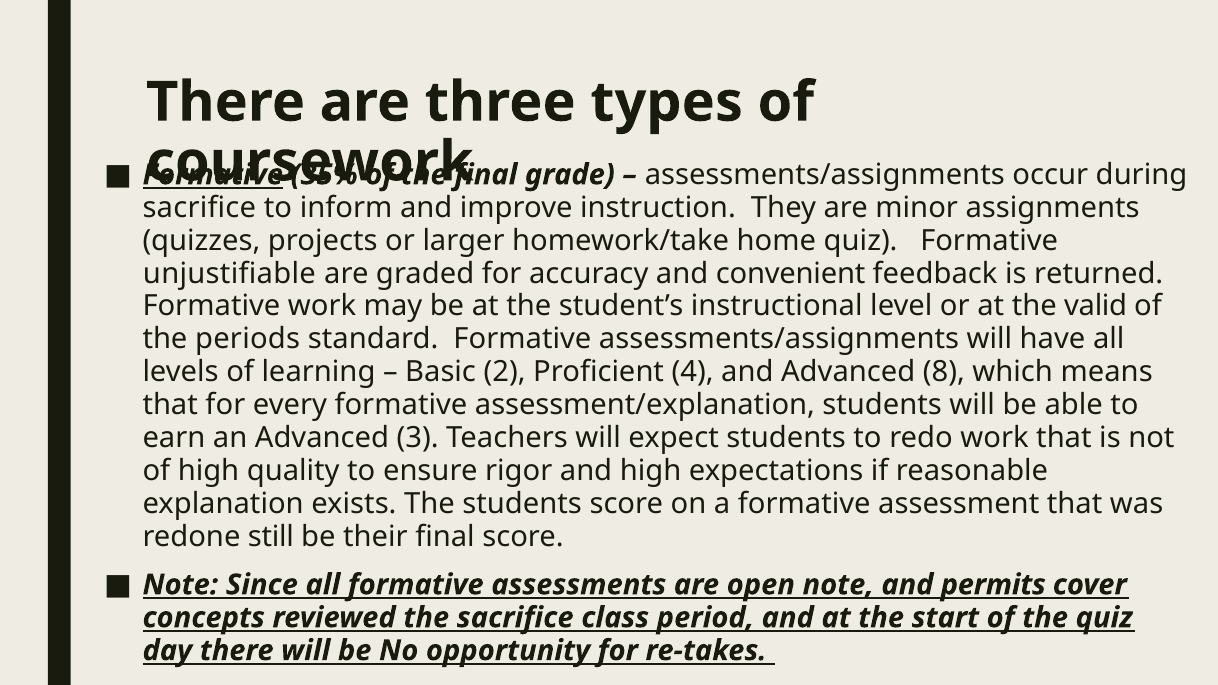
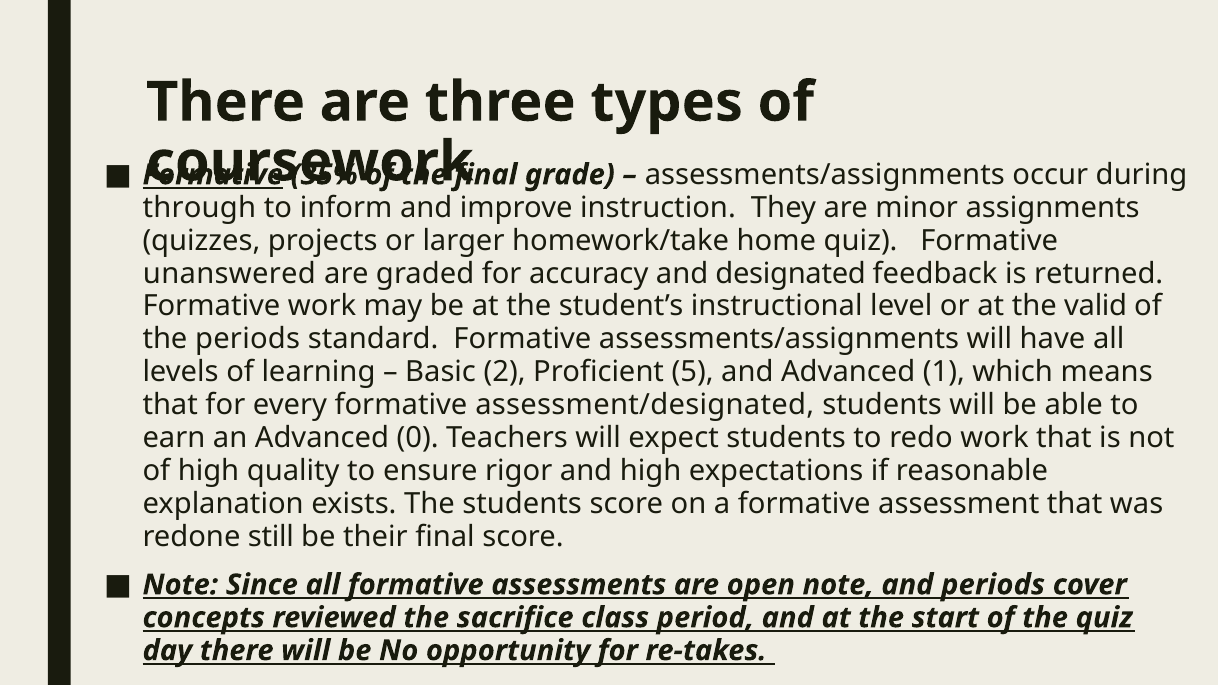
sacrifice: sacrifice -> through (199, 208)
unjustifiable: unjustifiable -> unanswered (229, 273)
convenient: convenient -> designated (791, 273)
4: 4 -> 5 (693, 372)
8: 8 -> 1 (944, 372)
assessment/explanation: assessment/explanation -> assessment/designated (645, 405)
3: 3 -> 0 (418, 438)
and permits: permits -> periods (993, 585)
